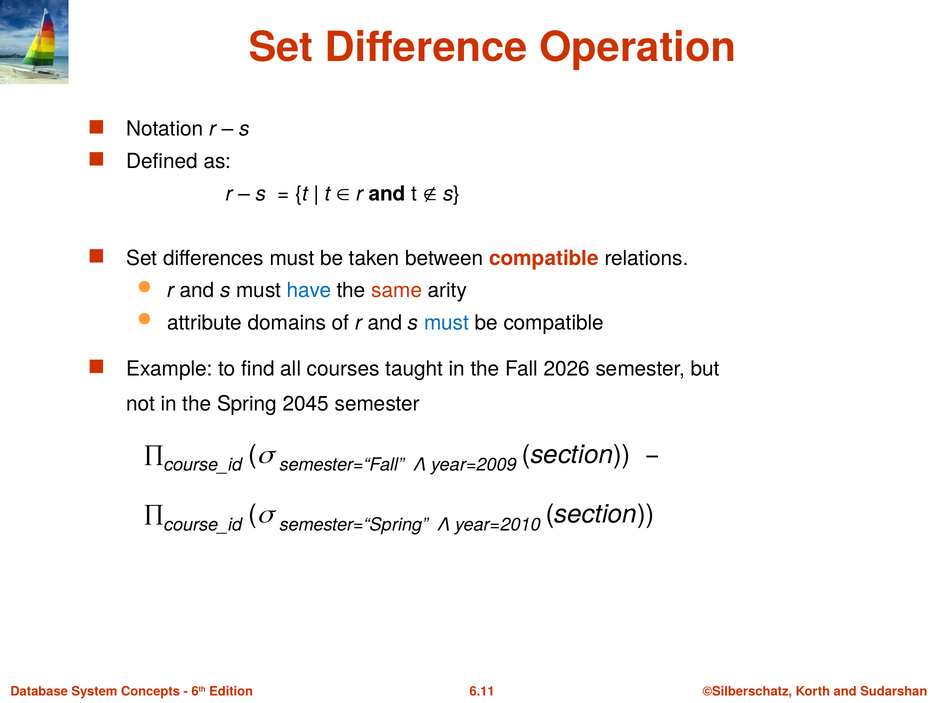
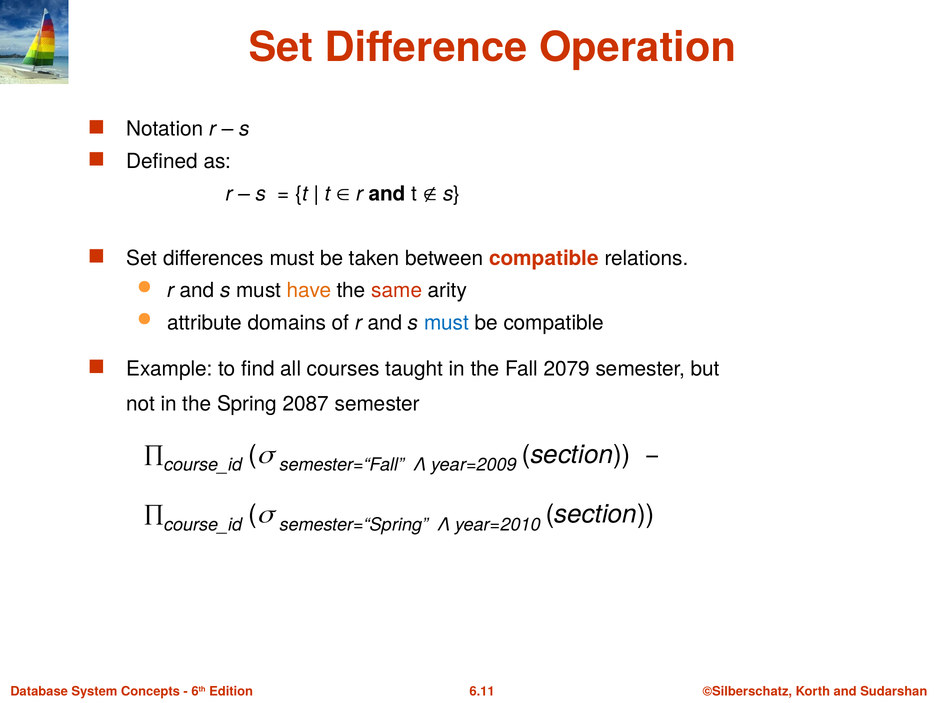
have colour: blue -> orange (309, 290)
2026: 2026 -> 2079 (567, 369)
2045: 2045 -> 2087 (306, 404)
